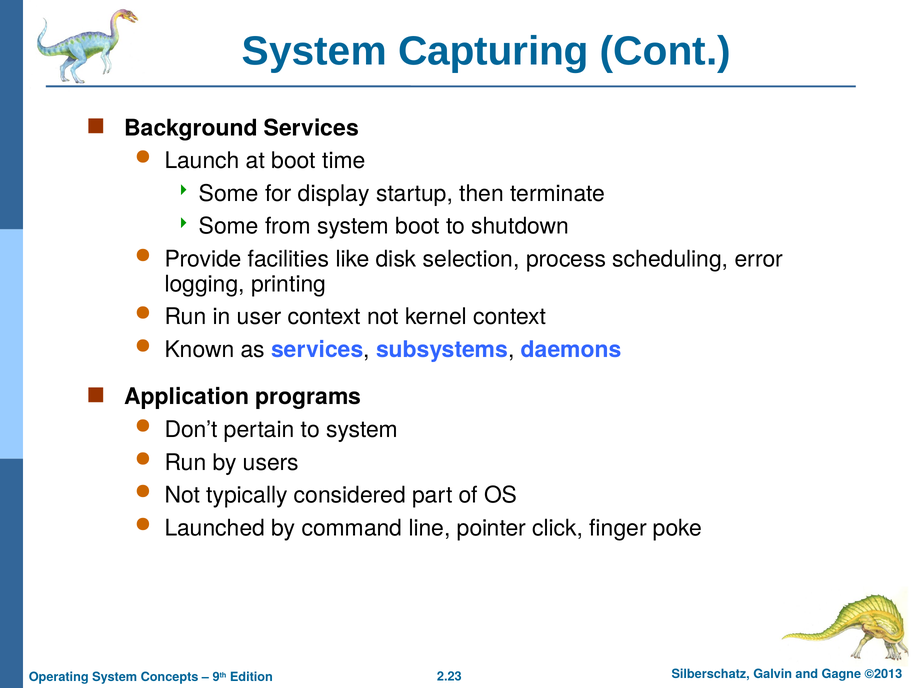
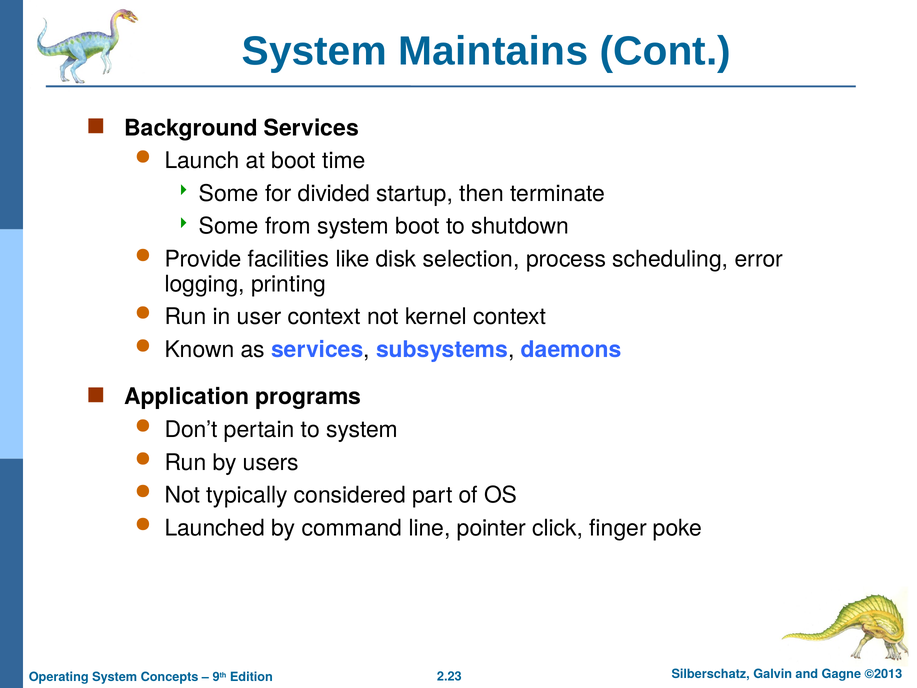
Capturing: Capturing -> Maintains (493, 51)
display: display -> divided (334, 194)
